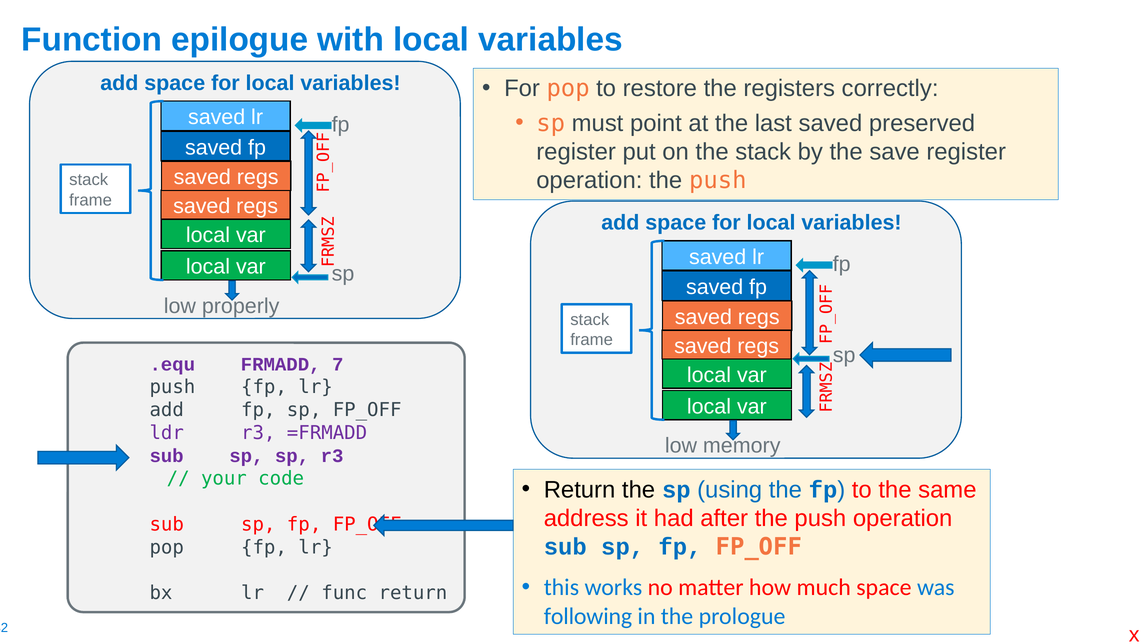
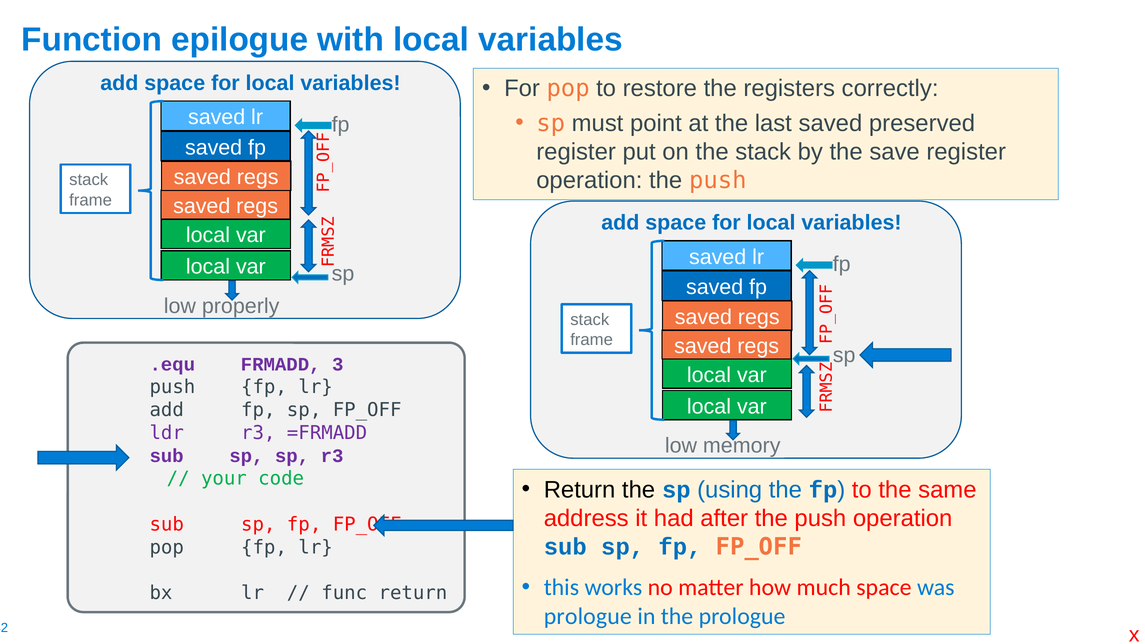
7: 7 -> 3 (338, 364)
following: following -> prologue (588, 616)
